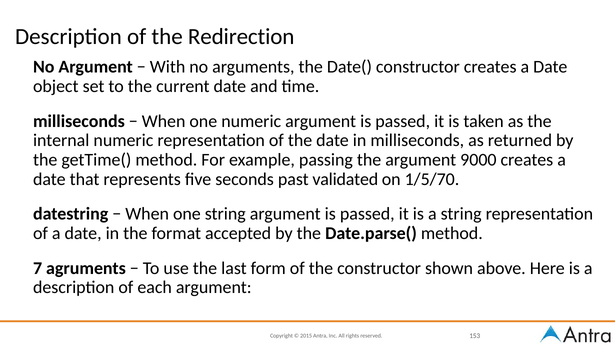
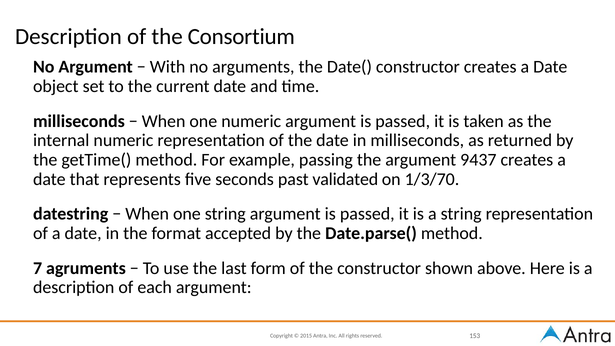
Redirection: Redirection -> Consortium (241, 37)
9000: 9000 -> 9437 (478, 160)
1/5/70: 1/5/70 -> 1/3/70 (432, 179)
